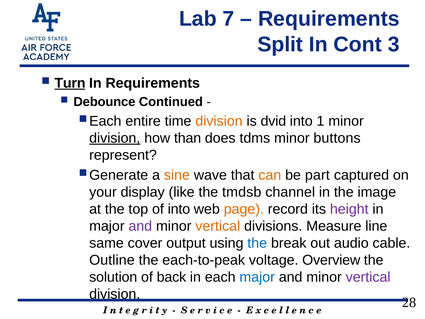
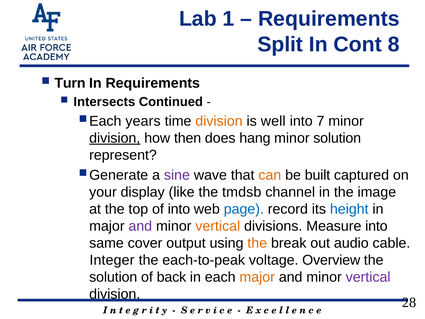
7: 7 -> 1 (229, 19)
3: 3 -> 8 (394, 44)
Turn underline: present -> none (70, 83)
Debounce: Debounce -> Intersects (104, 102)
entire: entire -> years (143, 121)
dvid: dvid -> well (273, 121)
1: 1 -> 7 (320, 121)
than: than -> then (188, 138)
tdms: tdms -> hang (255, 138)
minor buttons: buttons -> solution (337, 138)
sine colour: orange -> purple (177, 175)
part: part -> built (318, 175)
page colour: orange -> blue (244, 209)
height colour: purple -> blue (349, 209)
Measure line: line -> into (376, 226)
the colour: blue -> orange (257, 243)
Outline: Outline -> Integer (112, 260)
major colour: blue -> orange (257, 277)
